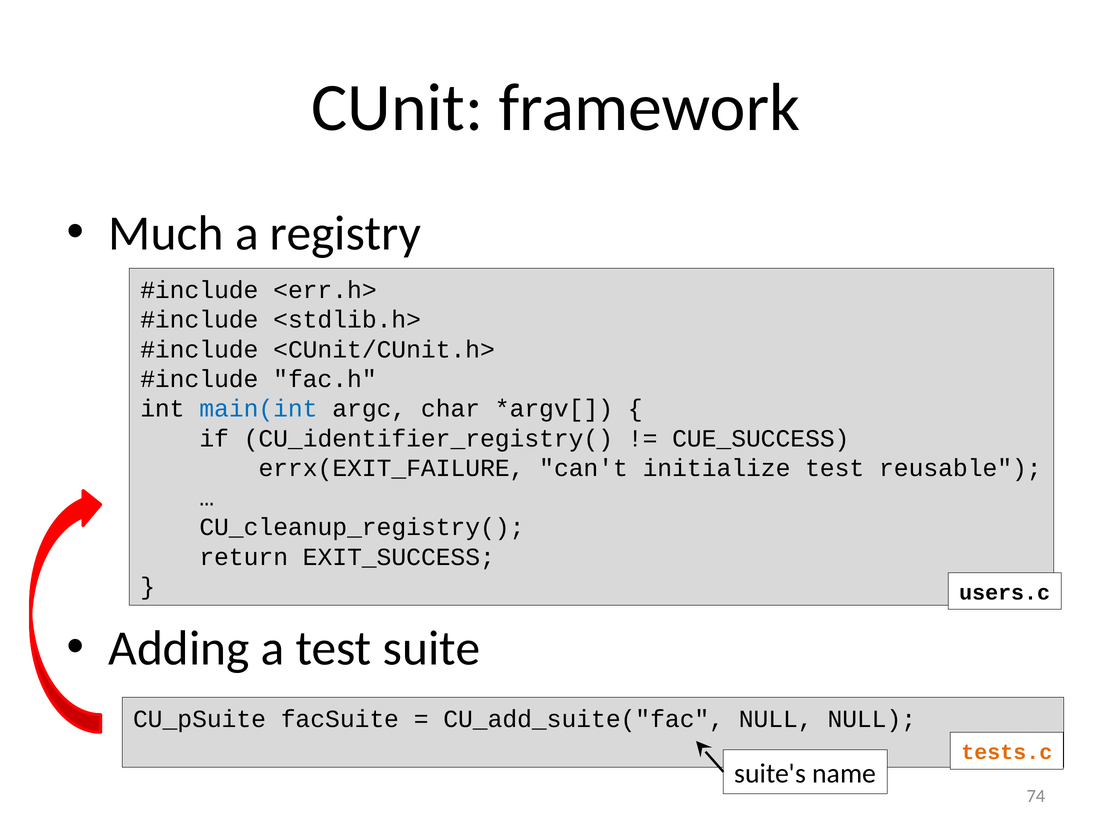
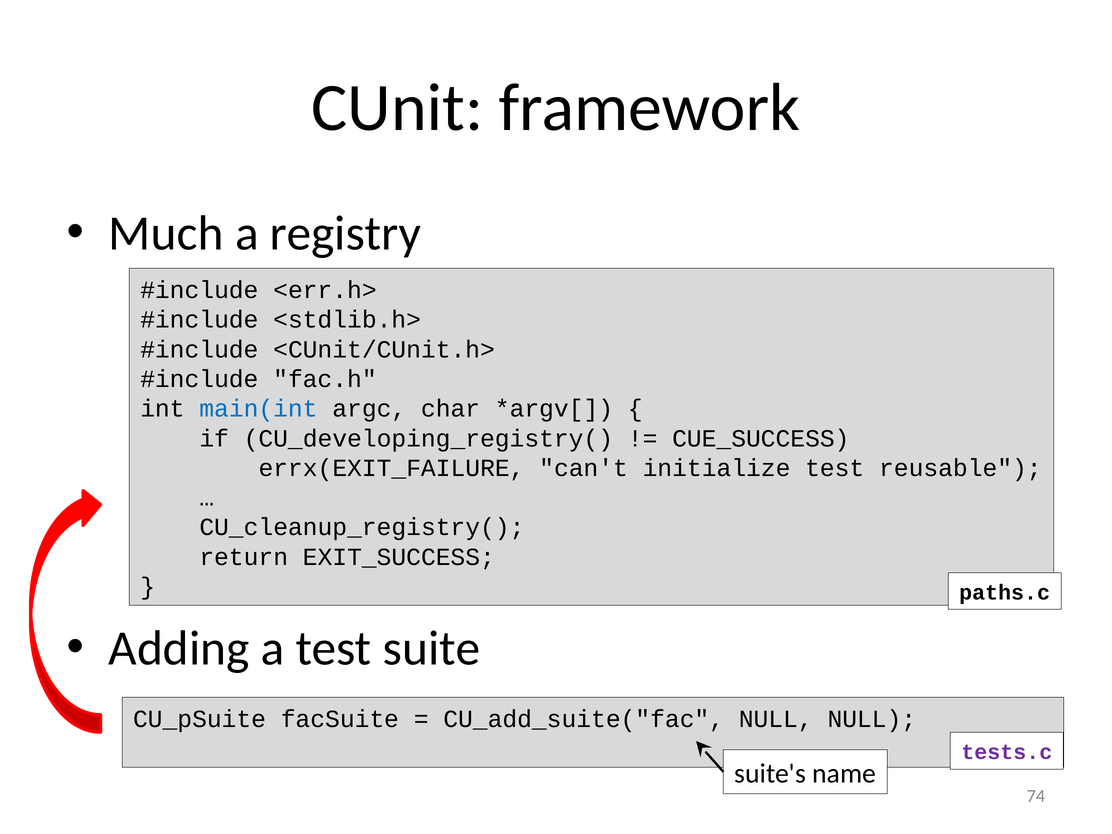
CU_identifier_registry(: CU_identifier_registry( -> CU_developing_registry( (428, 438)
users.c: users.c -> paths.c (1005, 593)
tests.c colour: orange -> purple (1007, 752)
